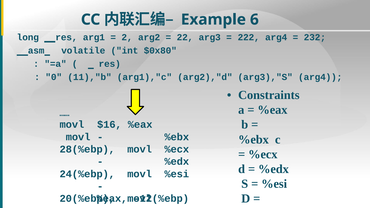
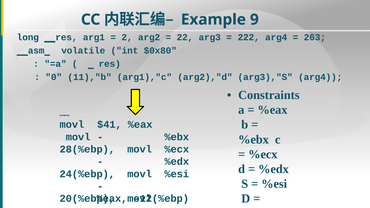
6: 6 -> 9 (254, 20)
232: 232 -> 263 (315, 37)
$16: $16 -> $41 (109, 125)
